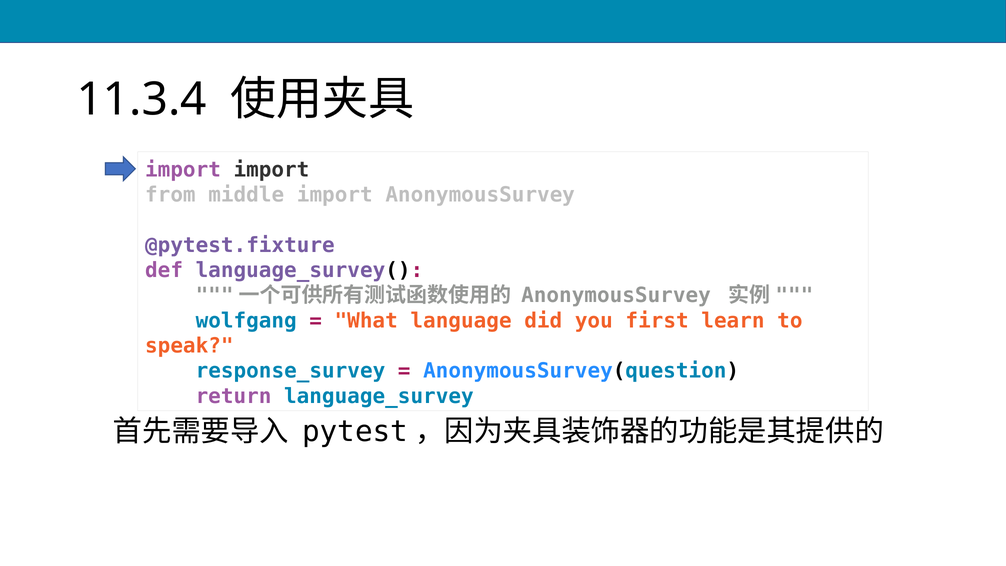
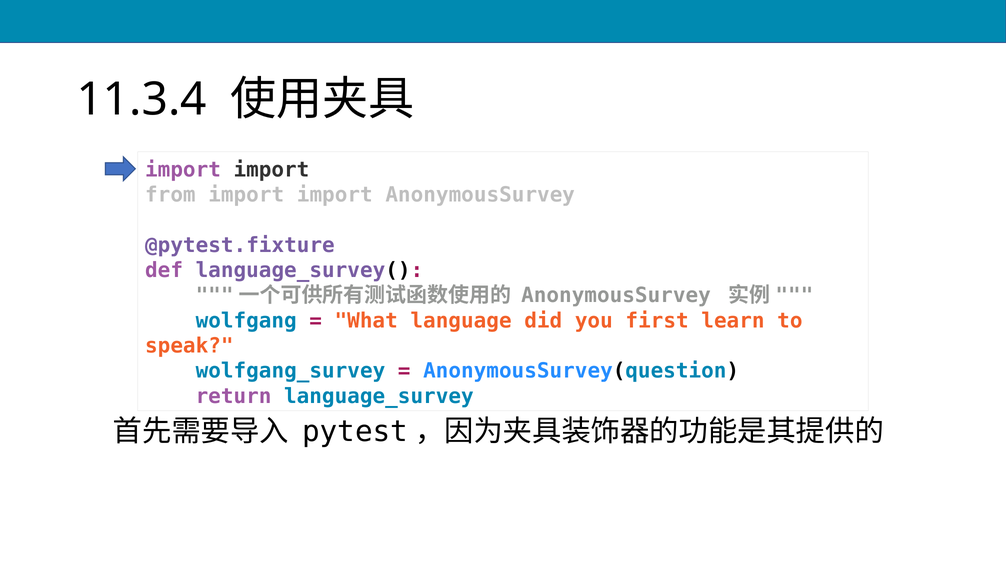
from middle: middle -> import (246, 195)
response_survey: response_survey -> wolfgang_survey (290, 371)
